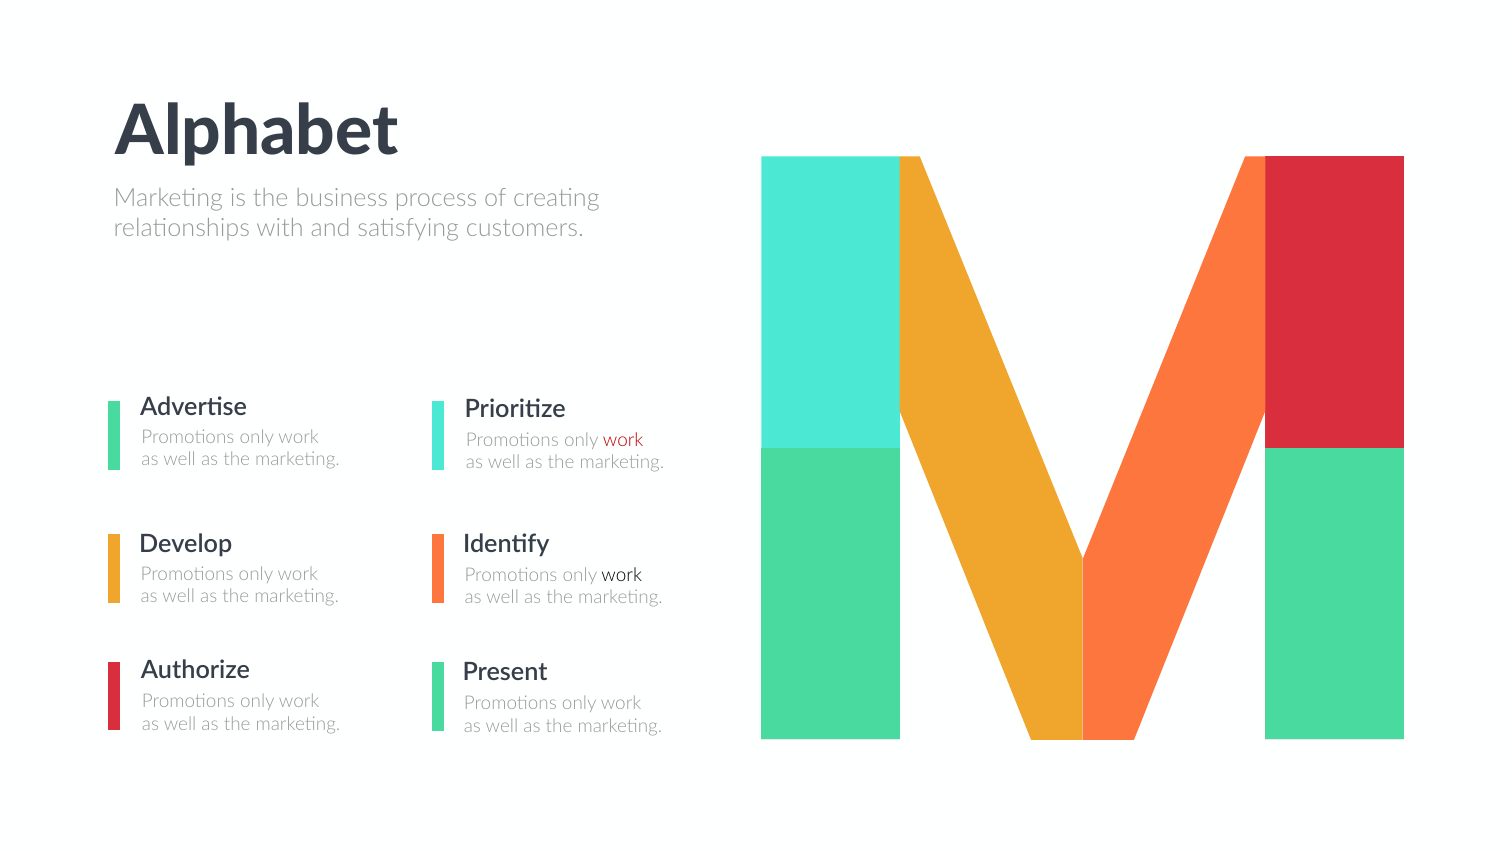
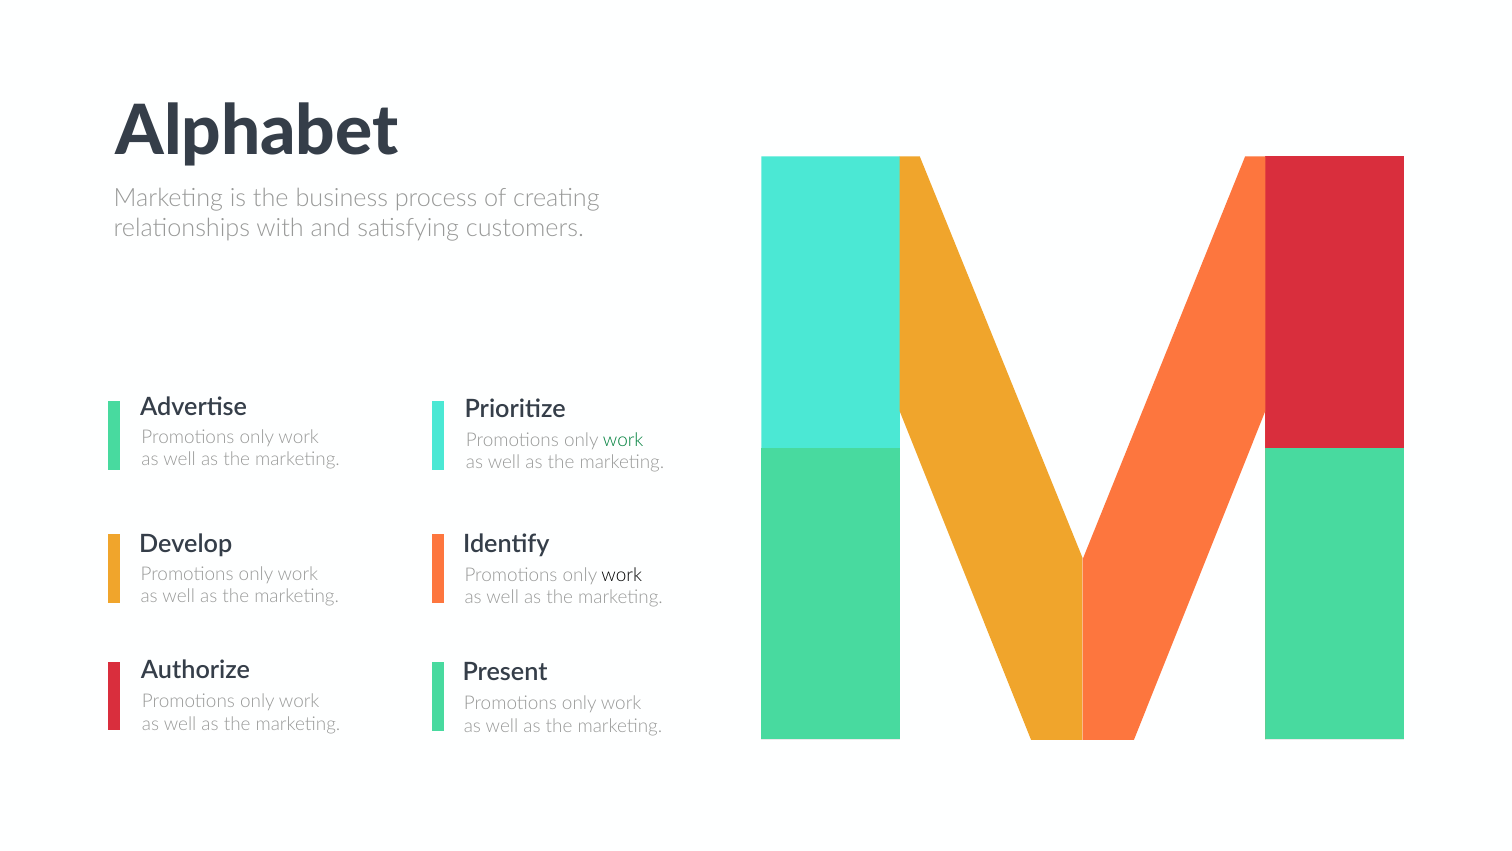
work colour: red -> green (623, 440)
